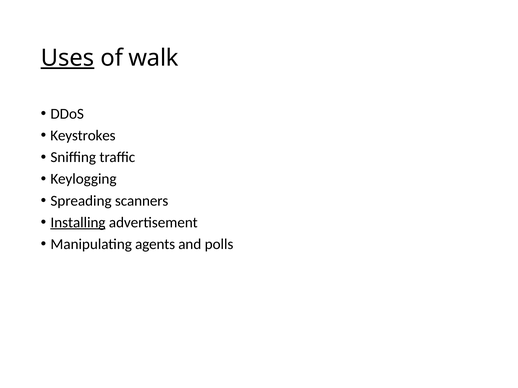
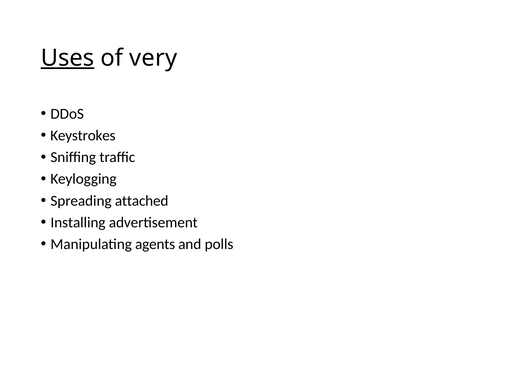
walk: walk -> very (153, 58)
scanners: scanners -> attached (142, 201)
Installing underline: present -> none (78, 223)
